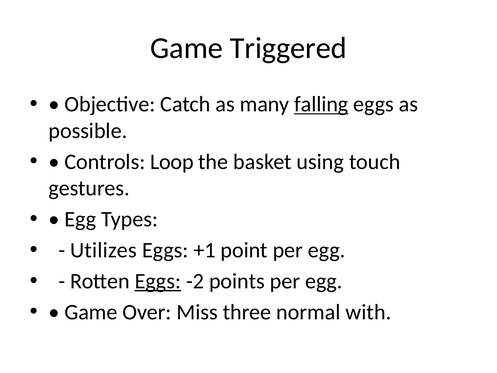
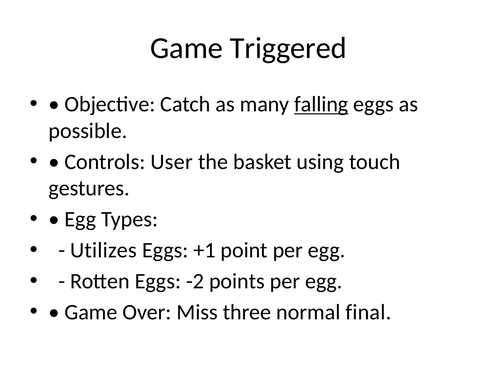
Loop: Loop -> User (172, 162)
Eggs underline: present -> none (158, 281)
with: with -> final (368, 312)
